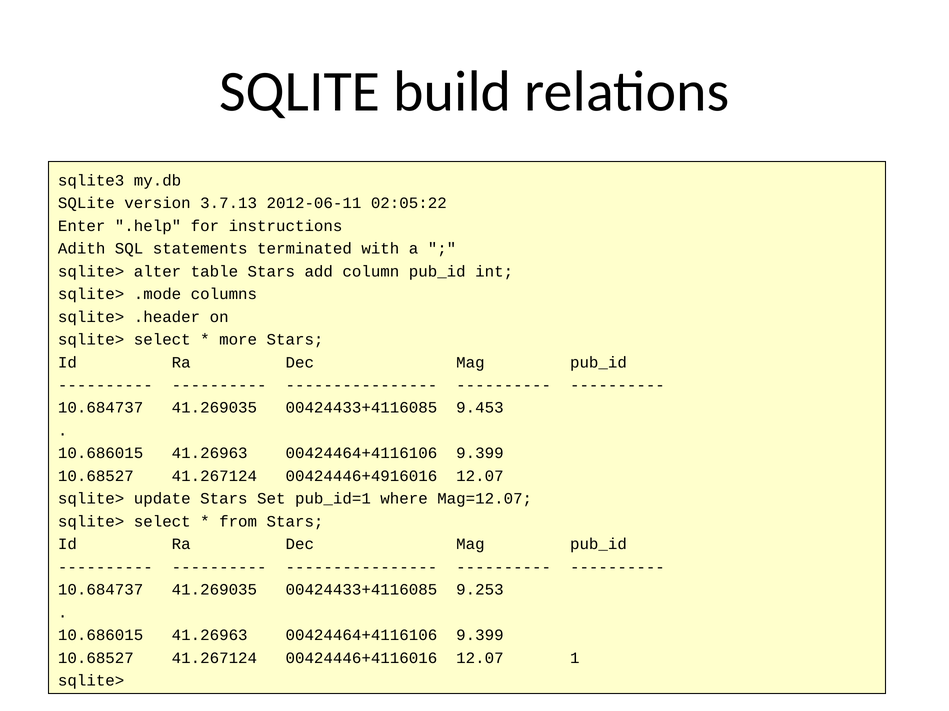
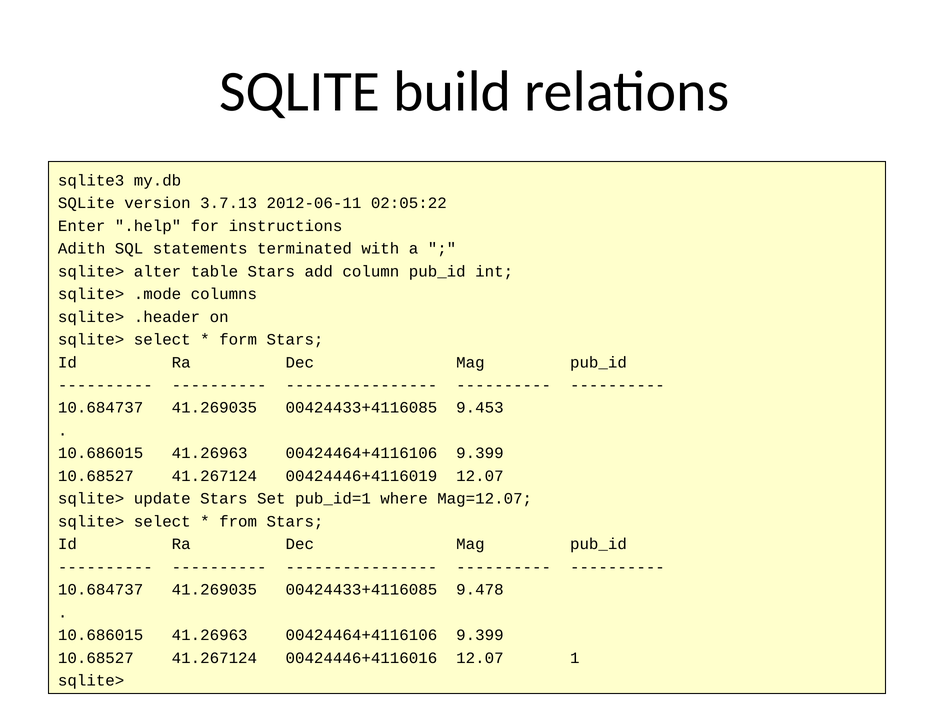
more: more -> form (238, 340)
00424446+4916016: 00424446+4916016 -> 00424446+4116019 (361, 476)
9.253: 9.253 -> 9.478 (480, 590)
